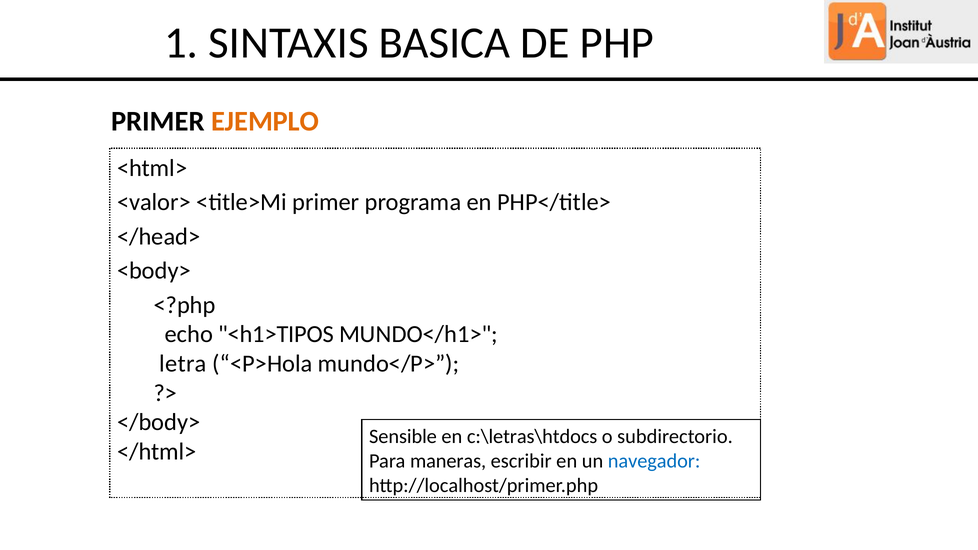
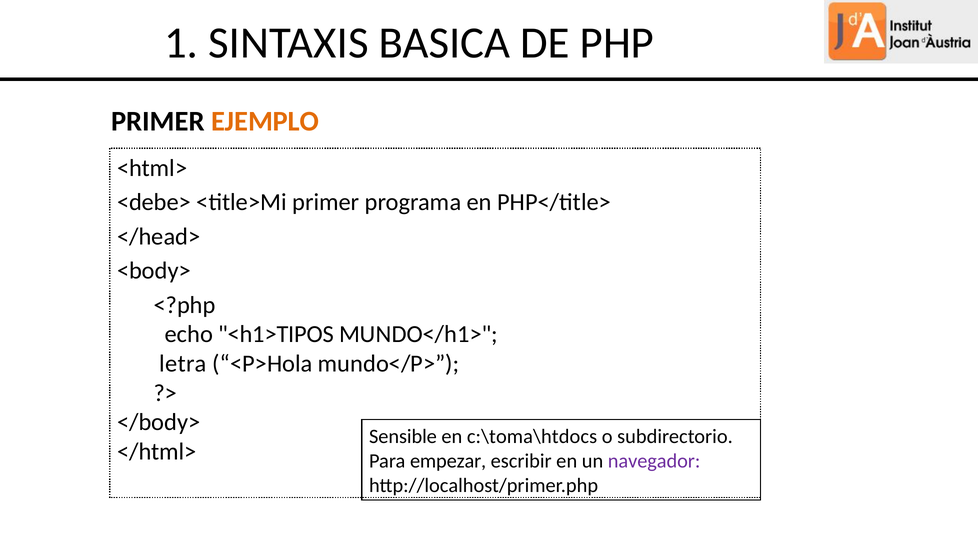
<valor>: <valor> -> <debe> (154, 202)
c:\letras\htdocs: c:\letras\htdocs -> c:\toma\htdocs (532, 437)
maneras: maneras -> empezar (448, 461)
navegador colour: blue -> purple (654, 461)
